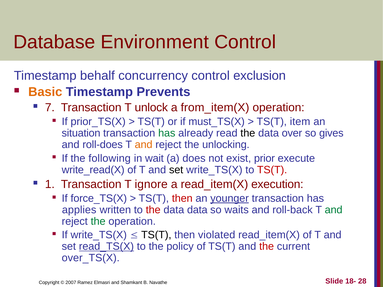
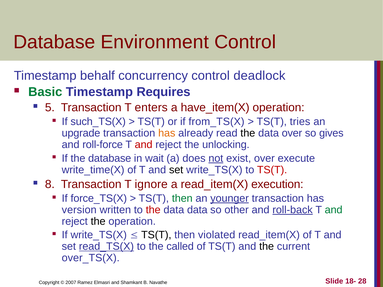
exclusion: exclusion -> deadlock (259, 76)
Basic colour: orange -> green (45, 92)
Prevents: Prevents -> Requires (163, 92)
7: 7 -> 5 (50, 108)
unlock: unlock -> enters (151, 108)
from_item(X: from_item(X -> have_item(X (215, 108)
prior_TS(X: prior_TS(X -> such_TS(X (98, 122)
must_TS(X: must_TS(X -> from_TS(X (217, 122)
item: item -> tries (300, 122)
situation: situation -> upgrade (81, 133)
has colour: green -> orange (167, 133)
roll-does: roll-does -> roll-force (103, 145)
and colour: orange -> red (144, 145)
the following: following -> database (110, 158)
not underline: none -> present (216, 158)
exist prior: prior -> over (264, 158)
write_read(X: write_read(X -> write_time(X (93, 170)
1: 1 -> 8 (50, 184)
then colour: red -> green (182, 199)
applies: applies -> version (79, 210)
waits: waits -> other (237, 210)
roll-back underline: none -> present (293, 210)
the colour: green -> black (98, 221)
policy: policy -> called (180, 247)
the colour: red -> black (267, 247)
